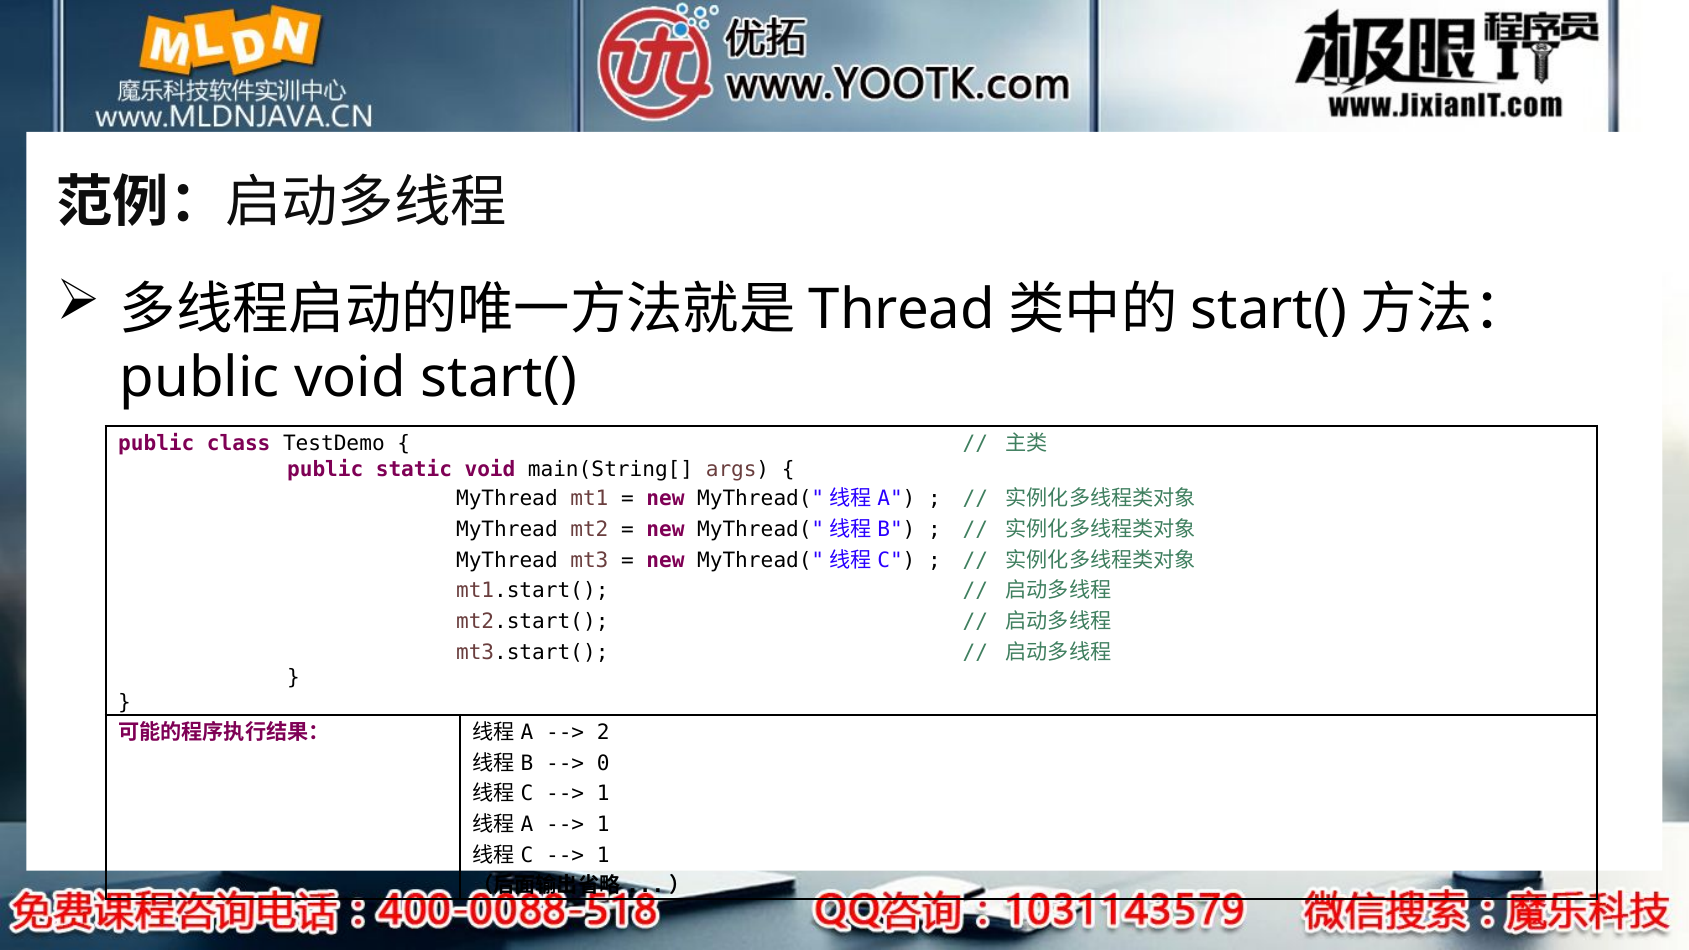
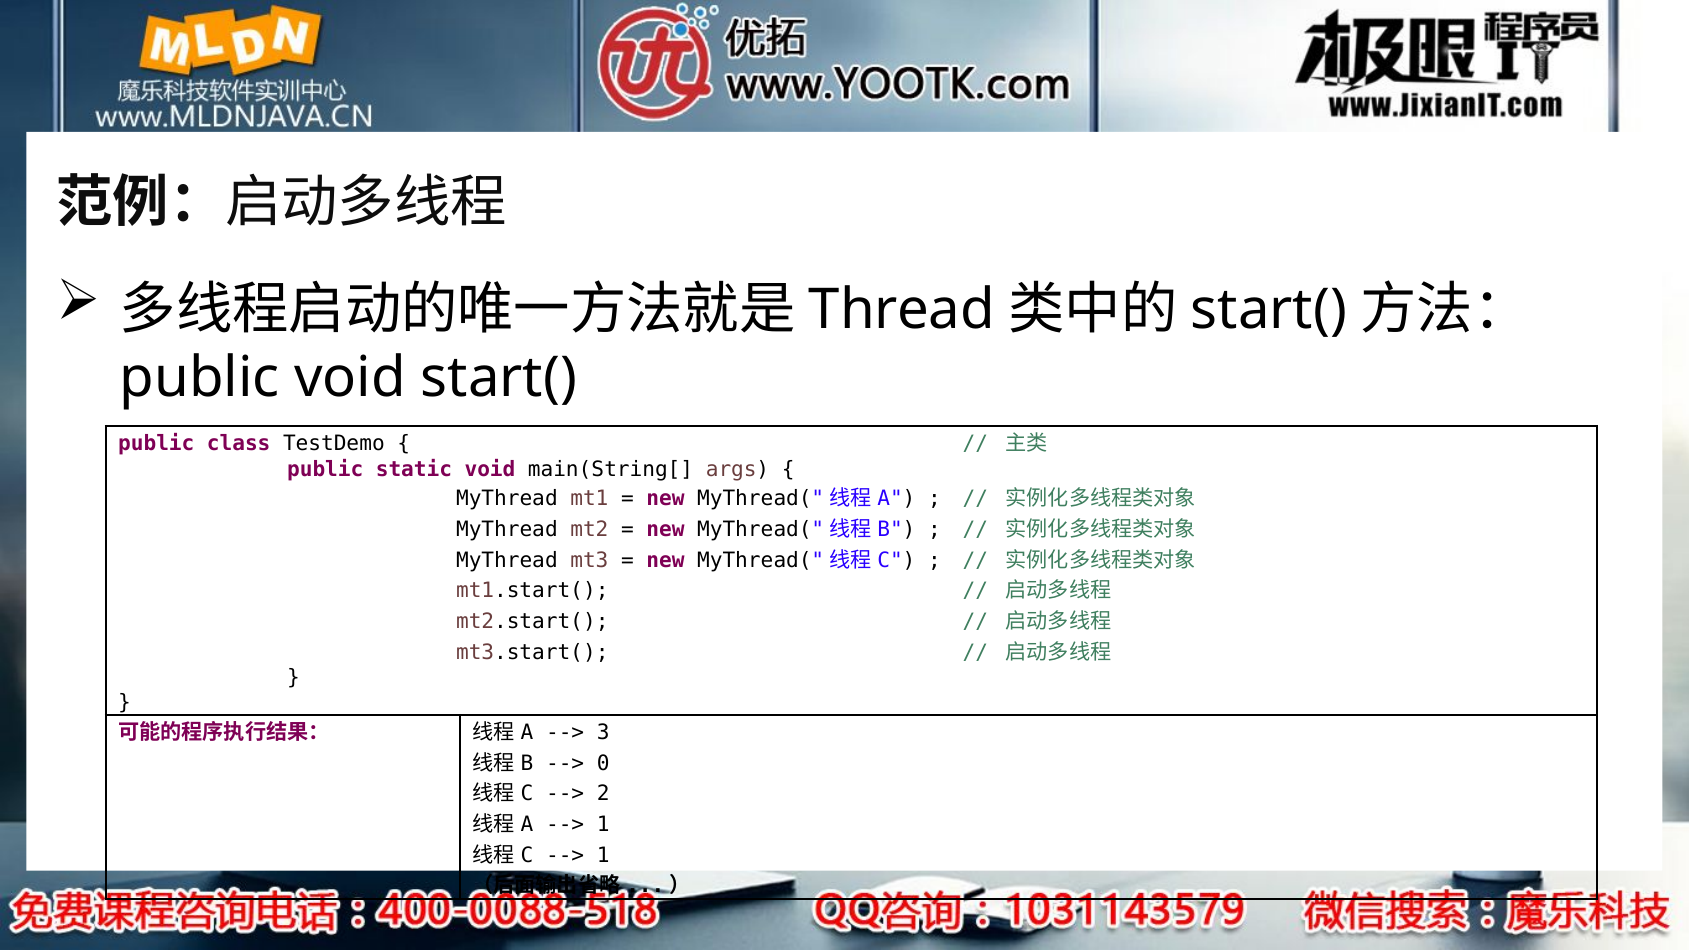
2: 2 -> 3 (603, 733)
1: 1 -> 2 (603, 794)
